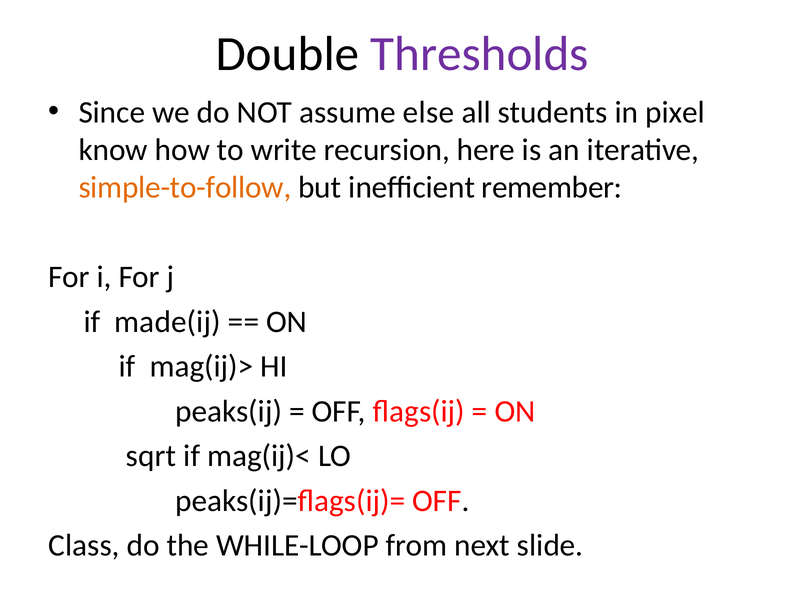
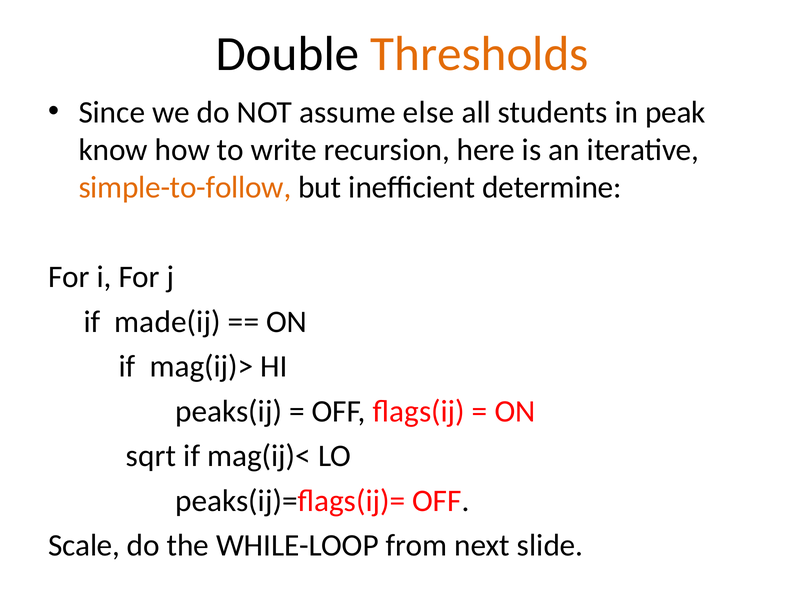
Thresholds colour: purple -> orange (480, 54)
pixel: pixel -> peak (675, 112)
remember: remember -> determine (552, 187)
Class: Class -> Scale (84, 545)
